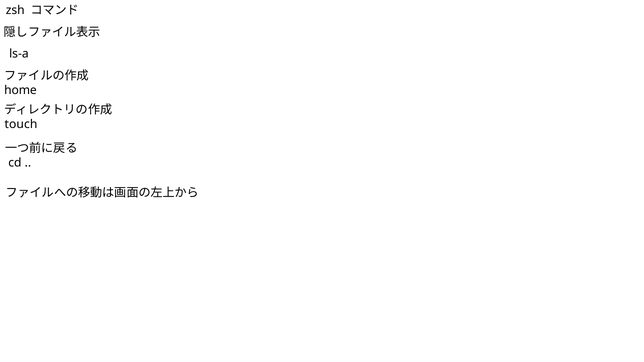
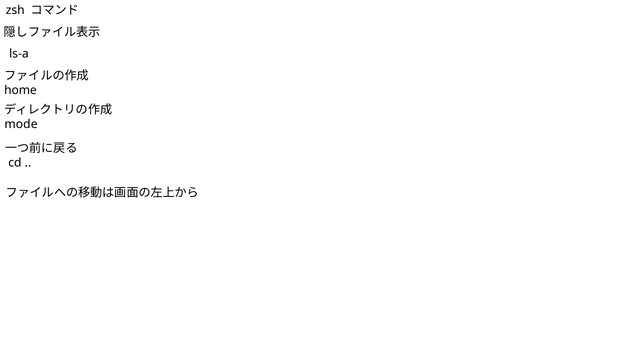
touch: touch -> mode (21, 124)
